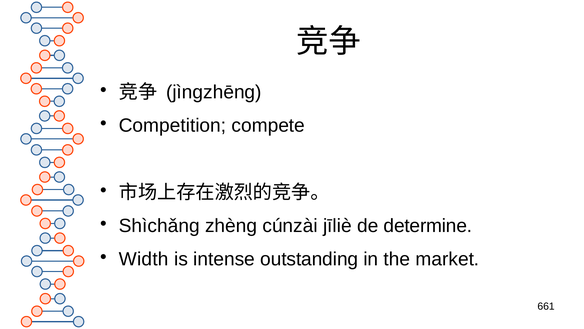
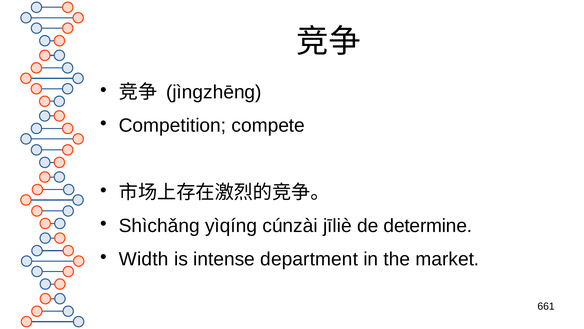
zhèng: zhèng -> yìqíng (231, 226)
outstanding: outstanding -> department (309, 259)
